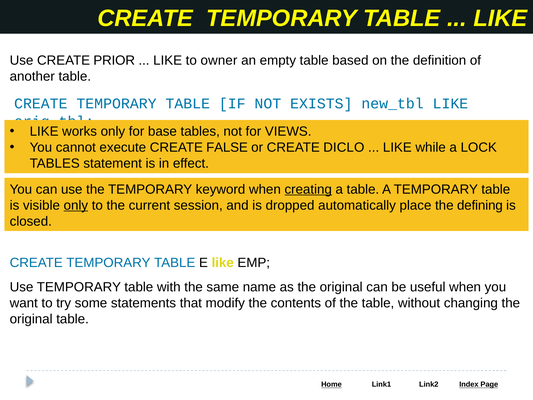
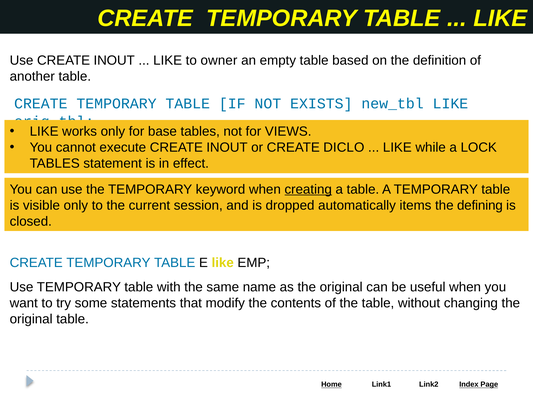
Use CREATE PRIOR: PRIOR -> INOUT (114, 60)
execute CREATE FALSE: FALSE -> INOUT (227, 147)
only underline: present -> none (76, 205)
place: place -> items (415, 205)
